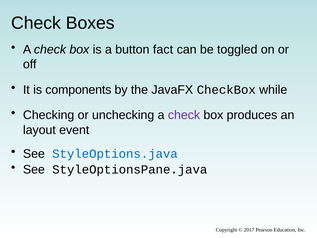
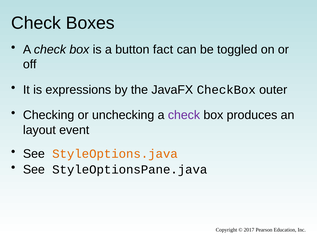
components: components -> expressions (78, 90)
while: while -> outer (273, 90)
StyleOptions.java colour: blue -> orange (115, 154)
